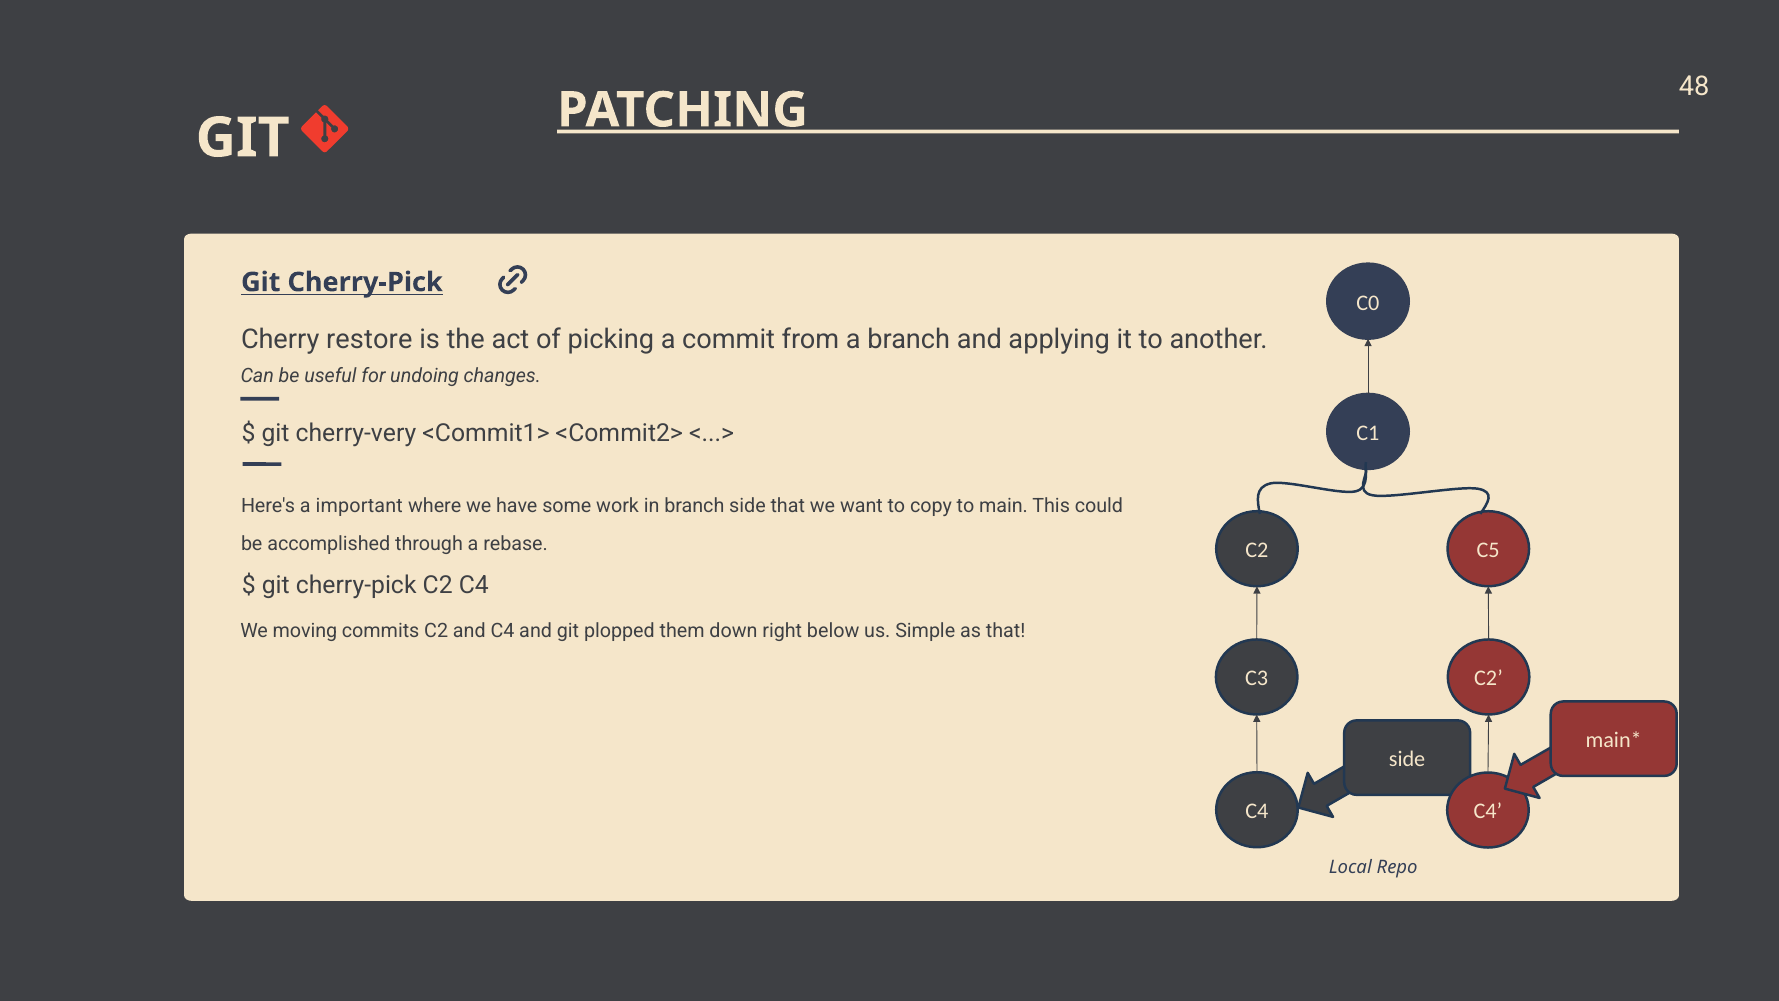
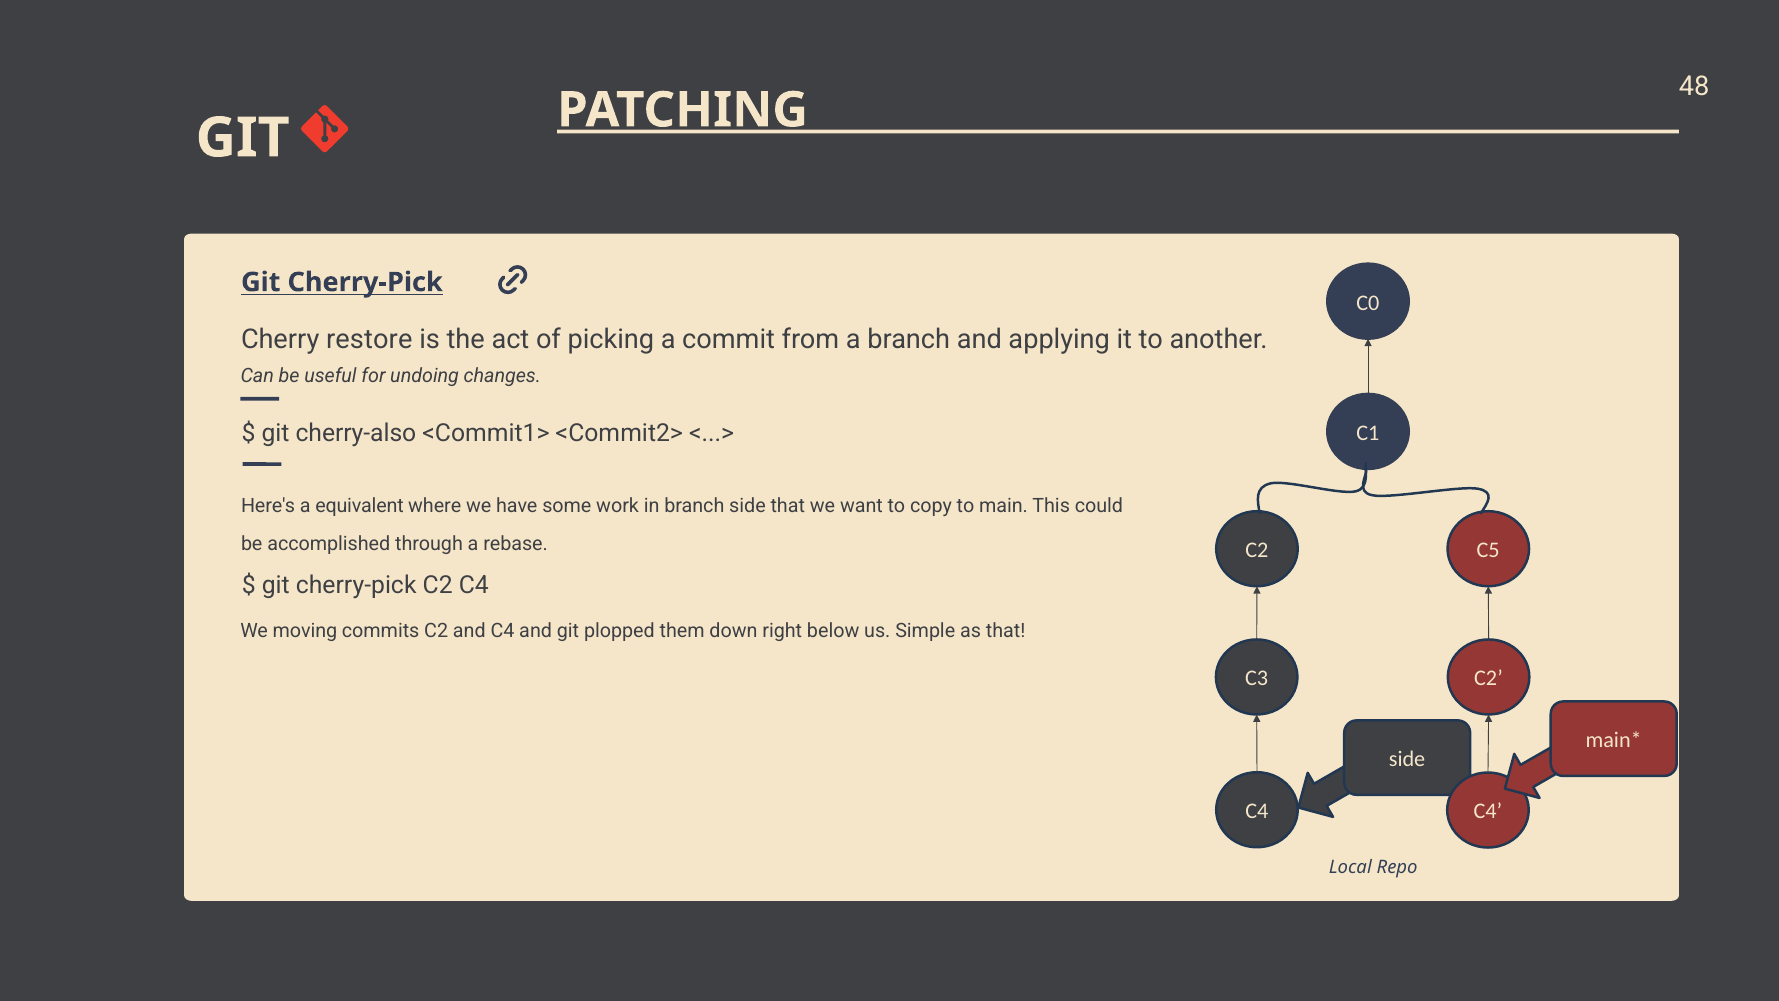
cherry-very: cherry-very -> cherry-also (356, 434)
important: important -> equivalent (360, 506)
